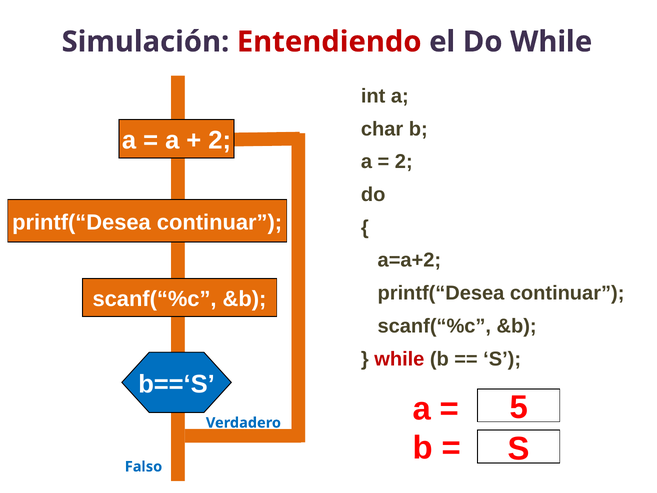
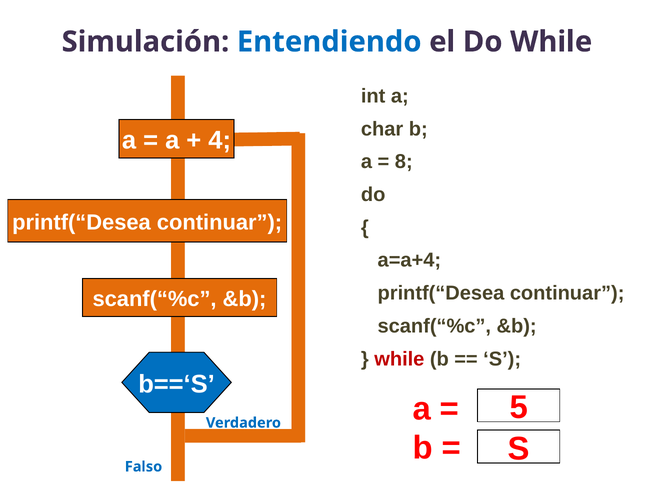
Entendiendo colour: red -> blue (329, 42)
2: 2 -> 4 (220, 140)
2: 2 -> 8 (404, 162)
a=a+2: a=a+2 -> a=a+4 (409, 260)
